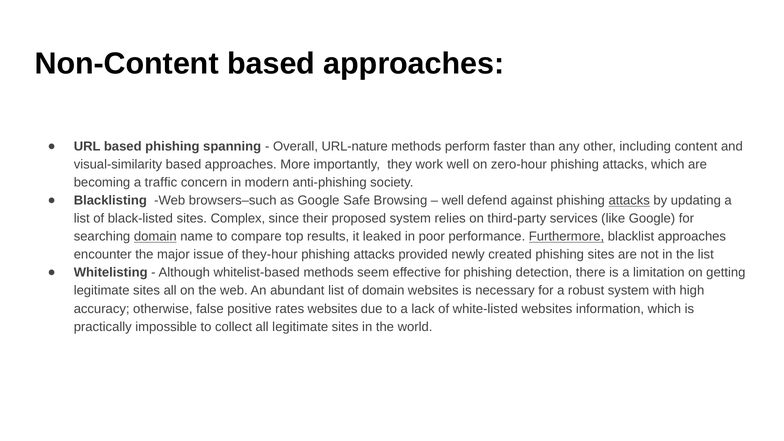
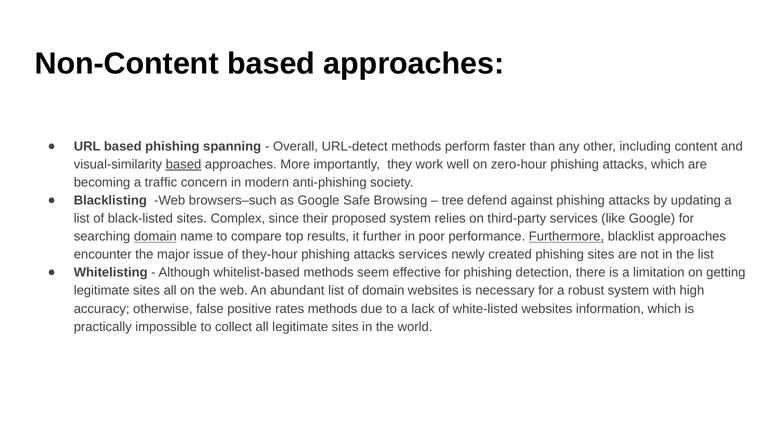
URL-nature: URL-nature -> URL-detect (355, 146)
based underline: none -> present (184, 164)
well: well -> tree (453, 201)
attacks underline: present -> none (629, 201)
leaked: leaked -> further (382, 237)
attacks provided: provided -> services (423, 255)
rates websites: websites -> methods (333, 309)
